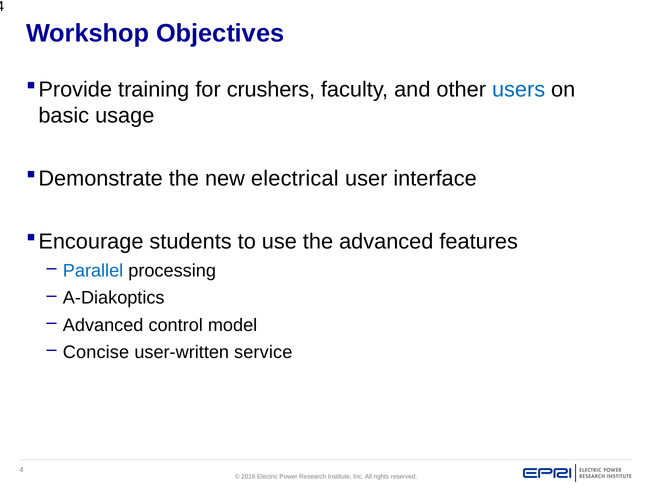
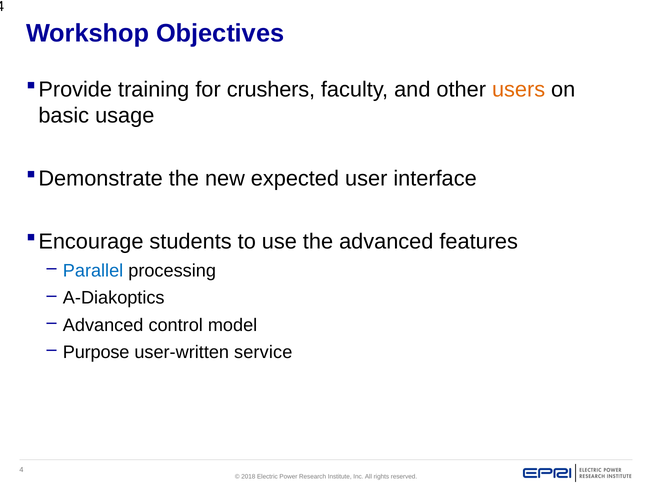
users colour: blue -> orange (519, 90)
electrical: electrical -> expected (295, 179)
Concise: Concise -> Purpose (96, 352)
